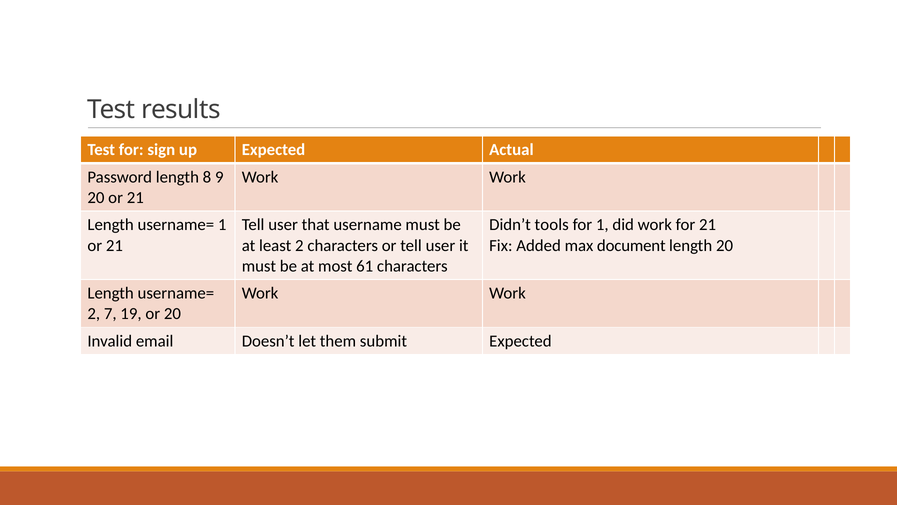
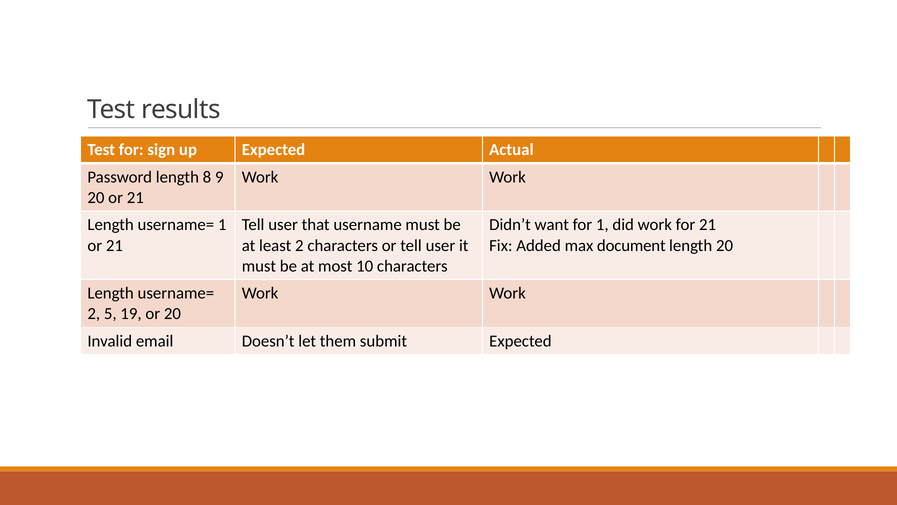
tools: tools -> want (552, 225)
61: 61 -> 10 (365, 266)
7: 7 -> 5 (110, 314)
